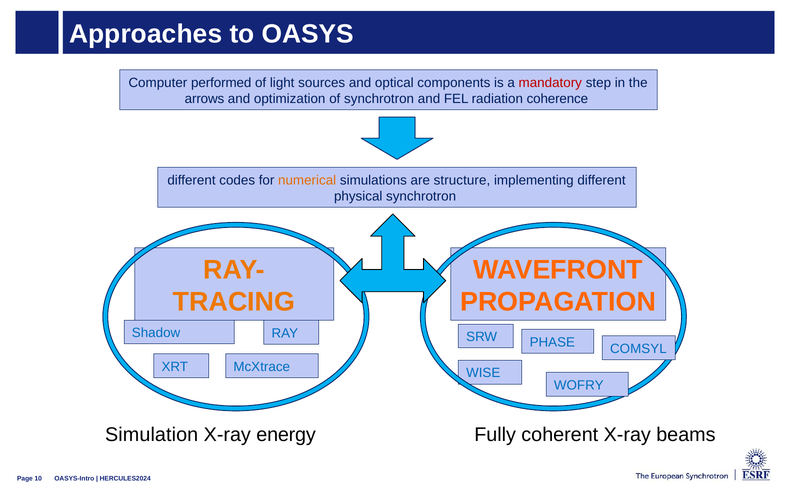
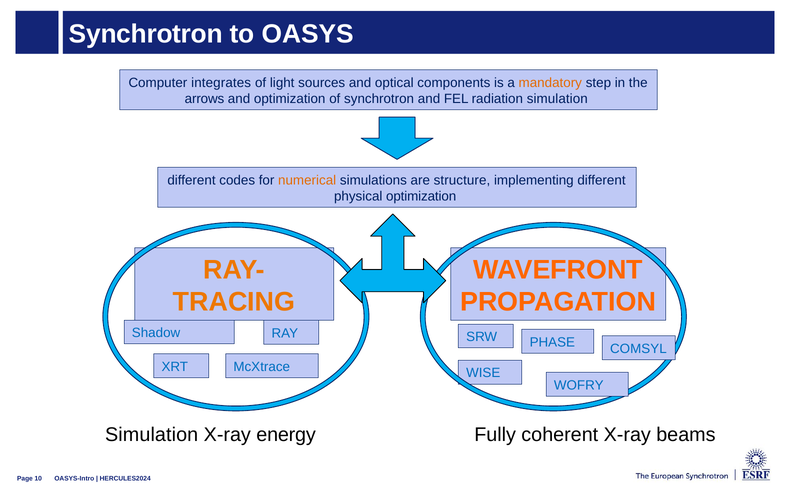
Approaches: Approaches -> Synchrotron (146, 34)
performed: performed -> integrates (221, 83)
mandatory colour: red -> orange (550, 83)
radiation coherence: coherence -> simulation (557, 99)
physical synchrotron: synchrotron -> optimization (421, 196)
